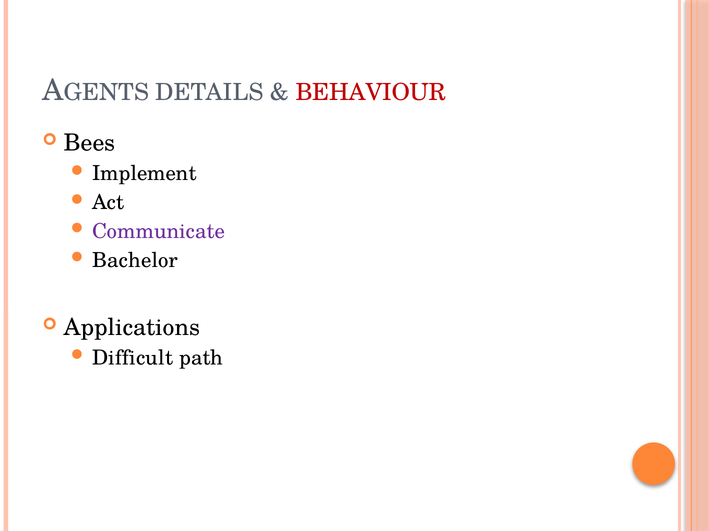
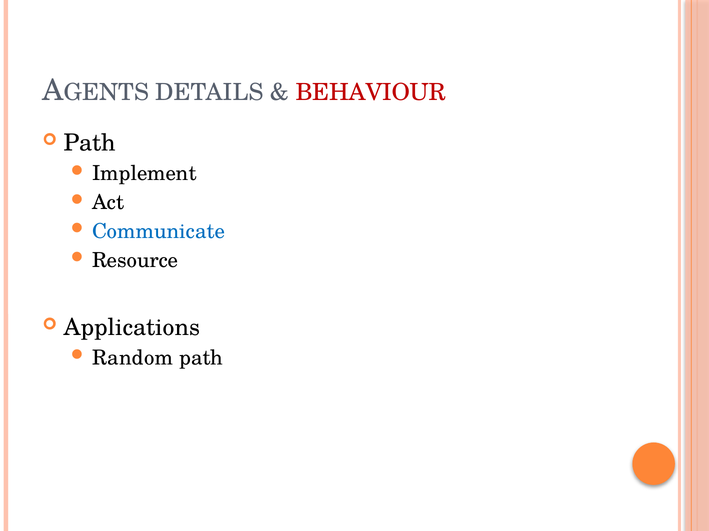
Bees: Bees -> Path (90, 143)
Communicate colour: purple -> blue (158, 232)
Bachelor: Bachelor -> Resource (135, 261)
Difficult: Difficult -> Random (133, 358)
